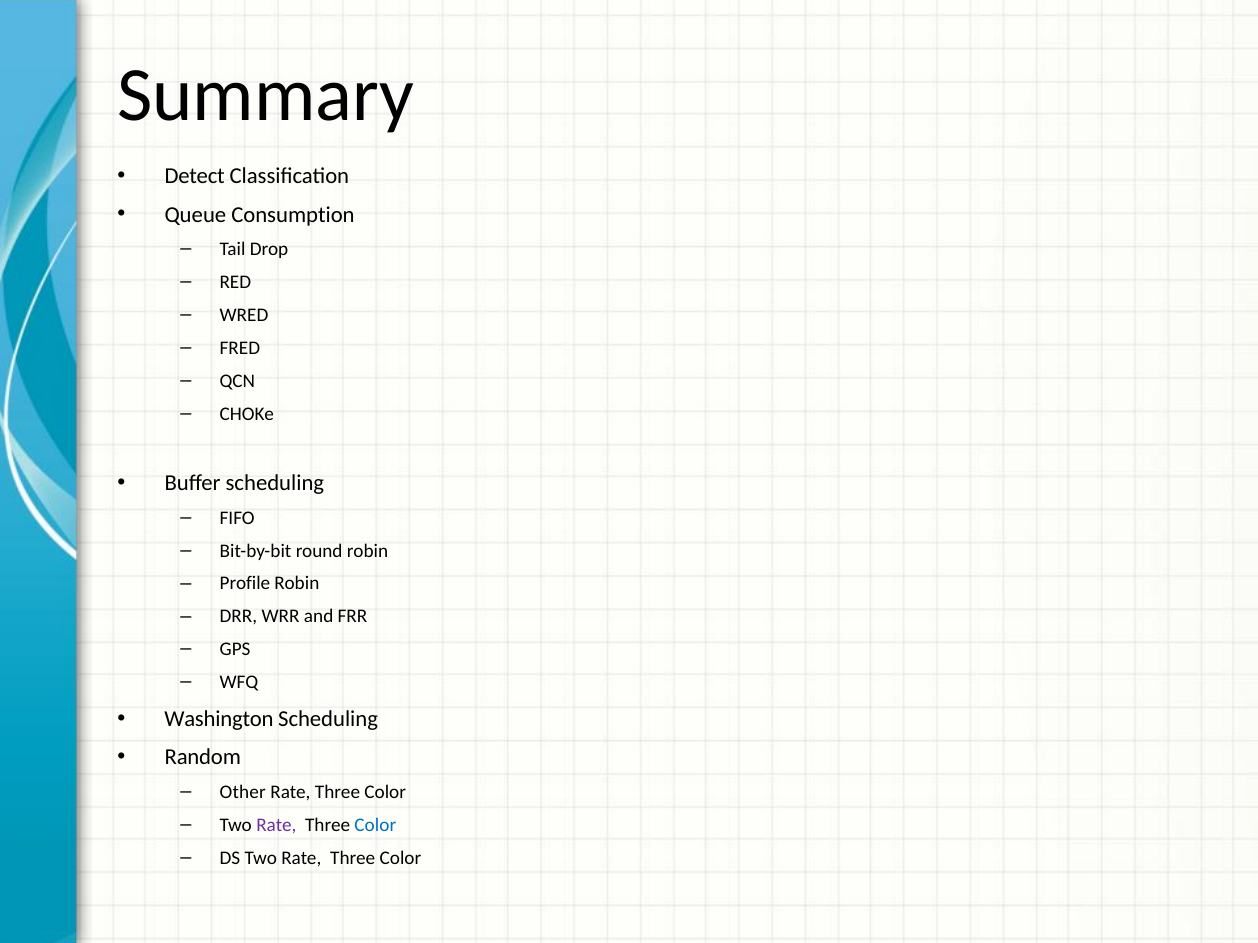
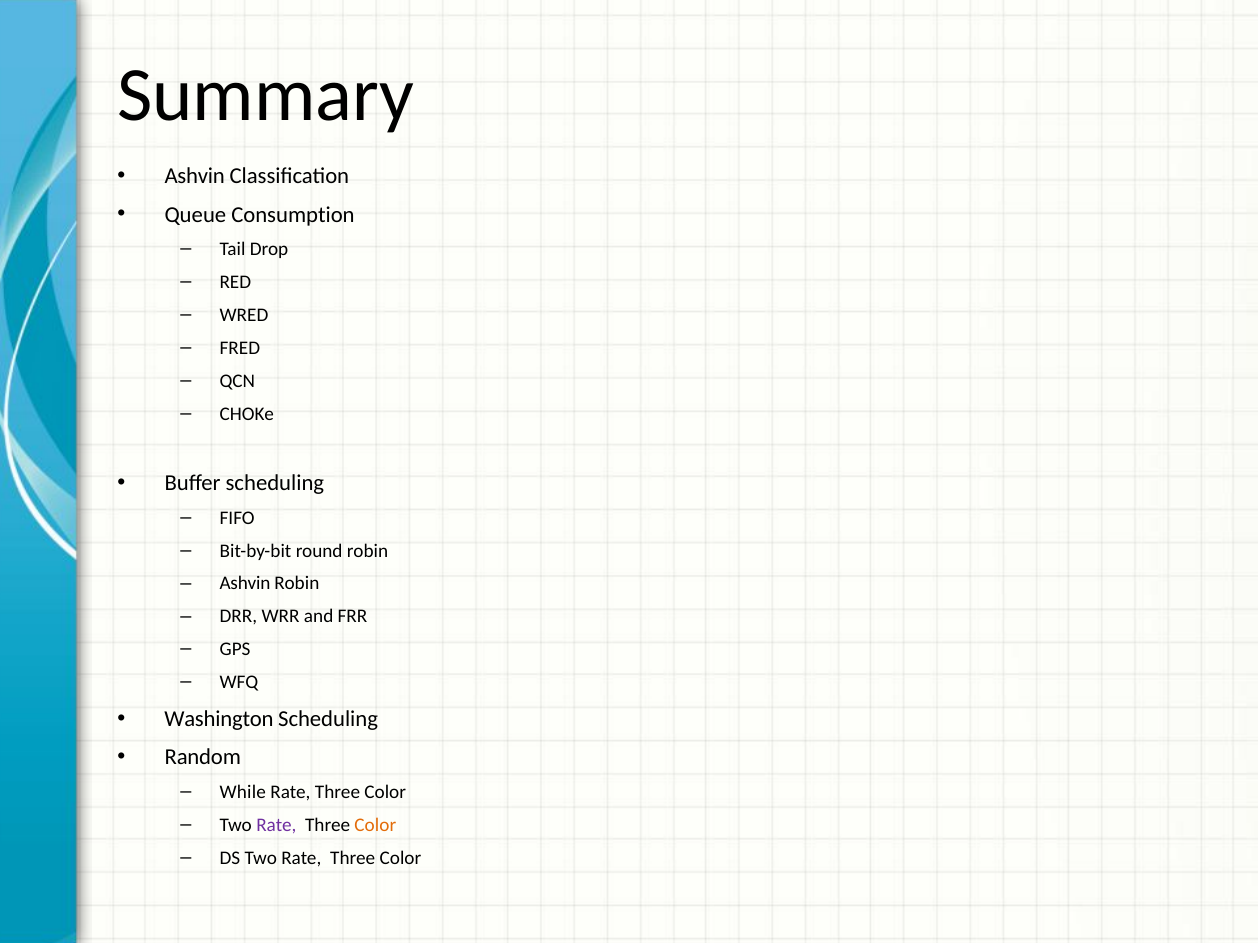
Detect: Detect -> Ashvin (195, 176)
Profile: Profile -> Ashvin (245, 584)
Other: Other -> While (243, 792)
Color colour: blue -> orange (375, 825)
